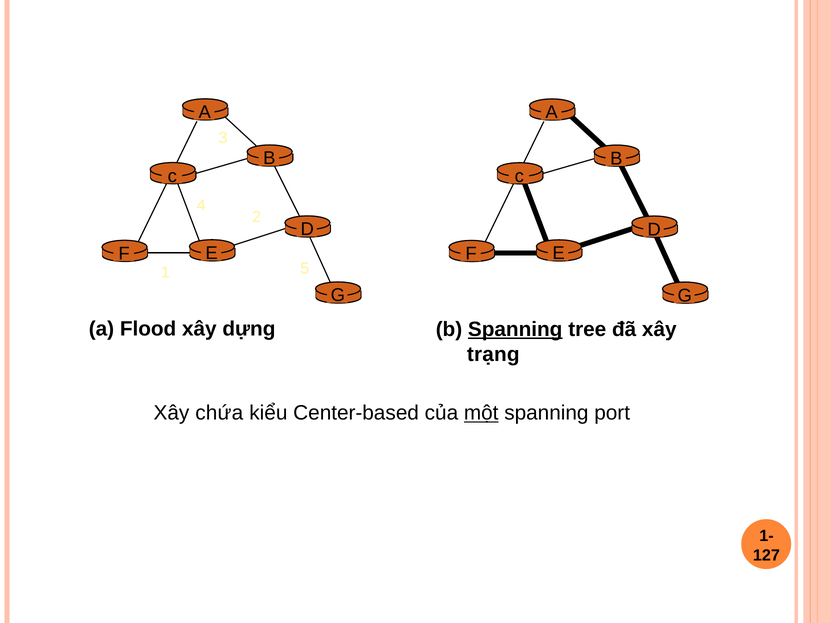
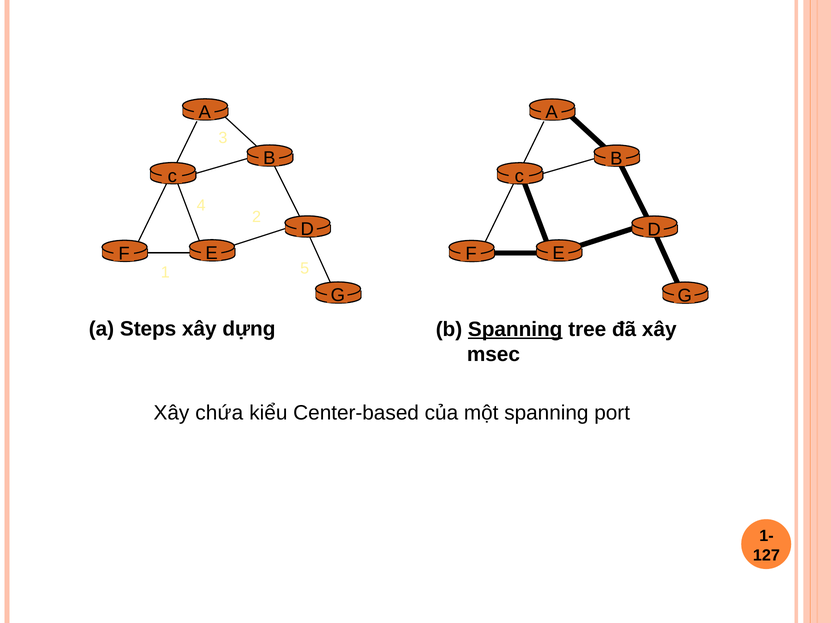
Flood: Flood -> Steps (148, 329)
trạng: trạng -> msec (493, 354)
một underline: present -> none (481, 413)
